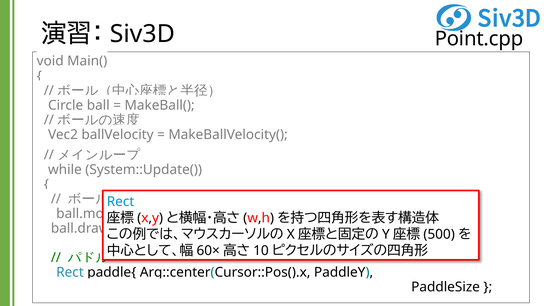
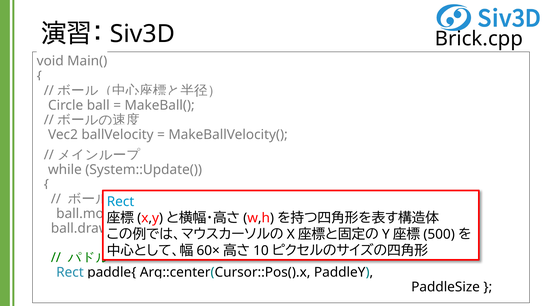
Point.cpp: Point.cpp -> Brick.cpp (479, 39)
